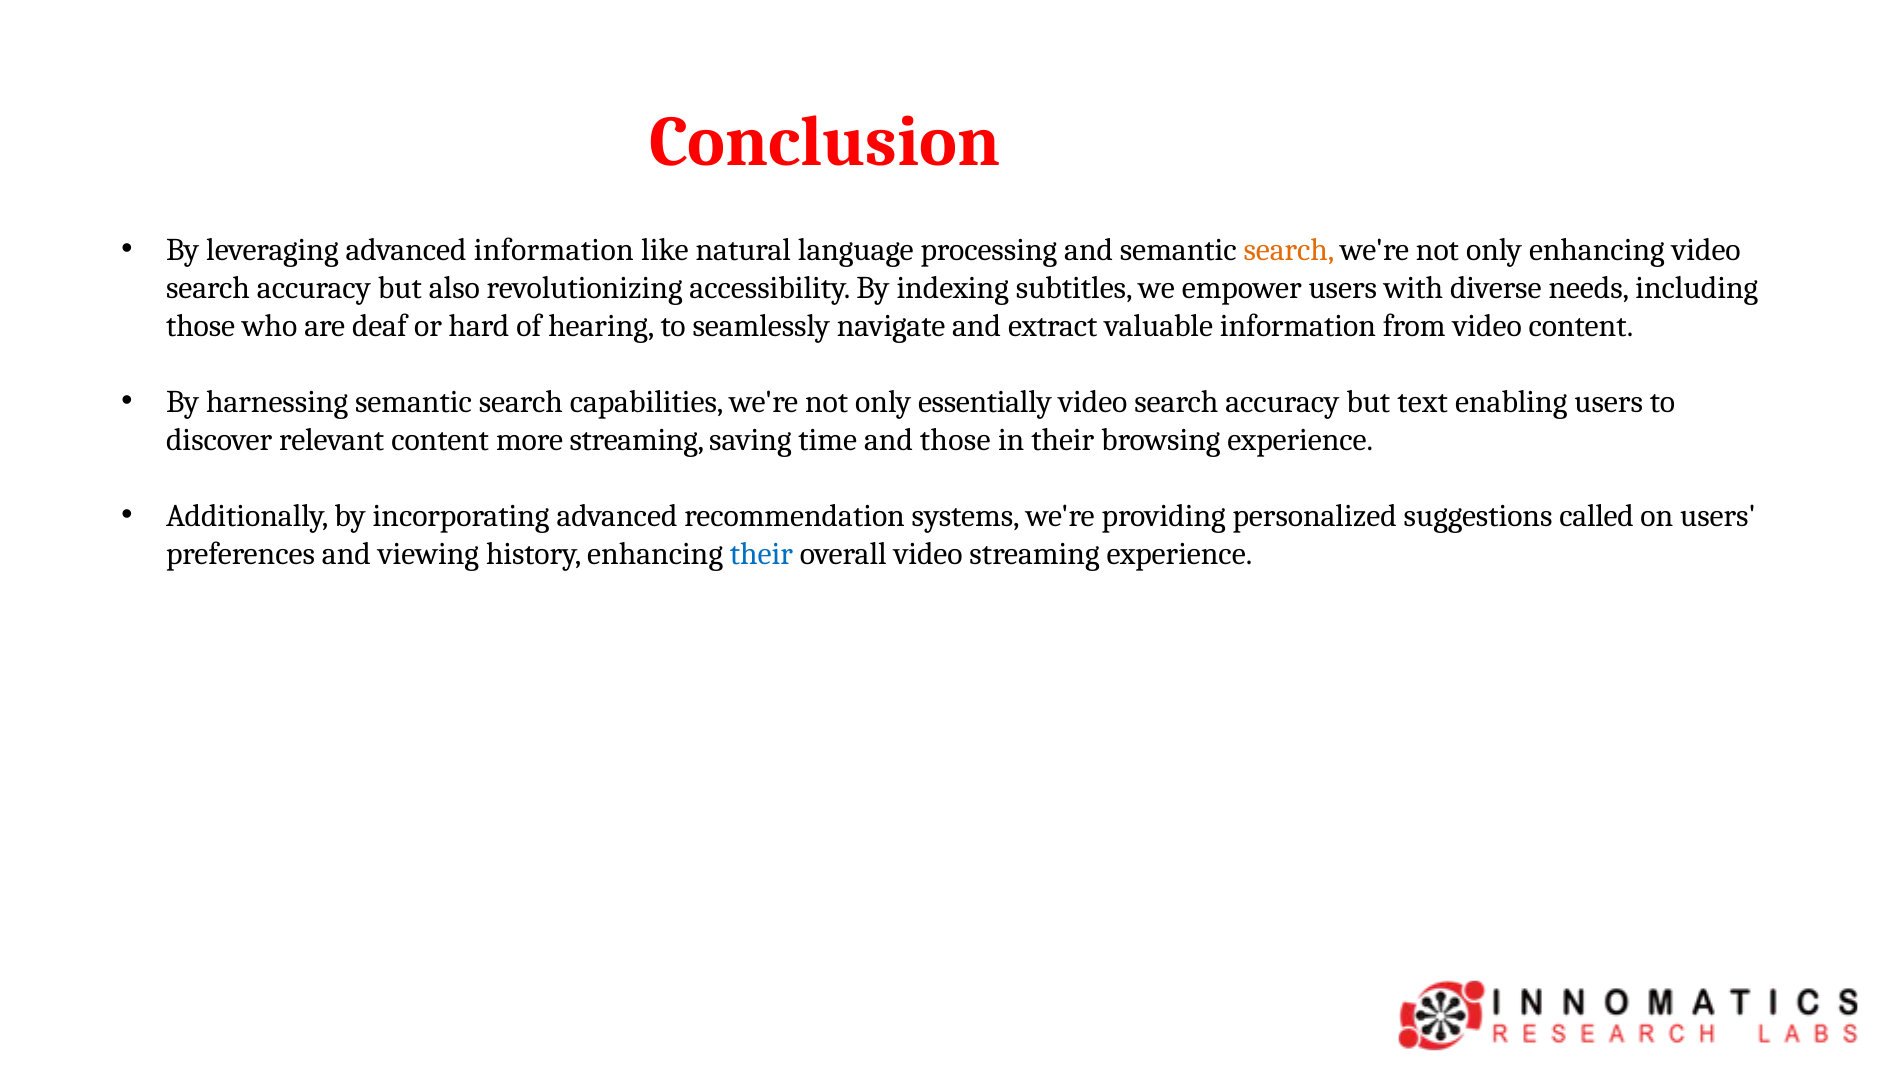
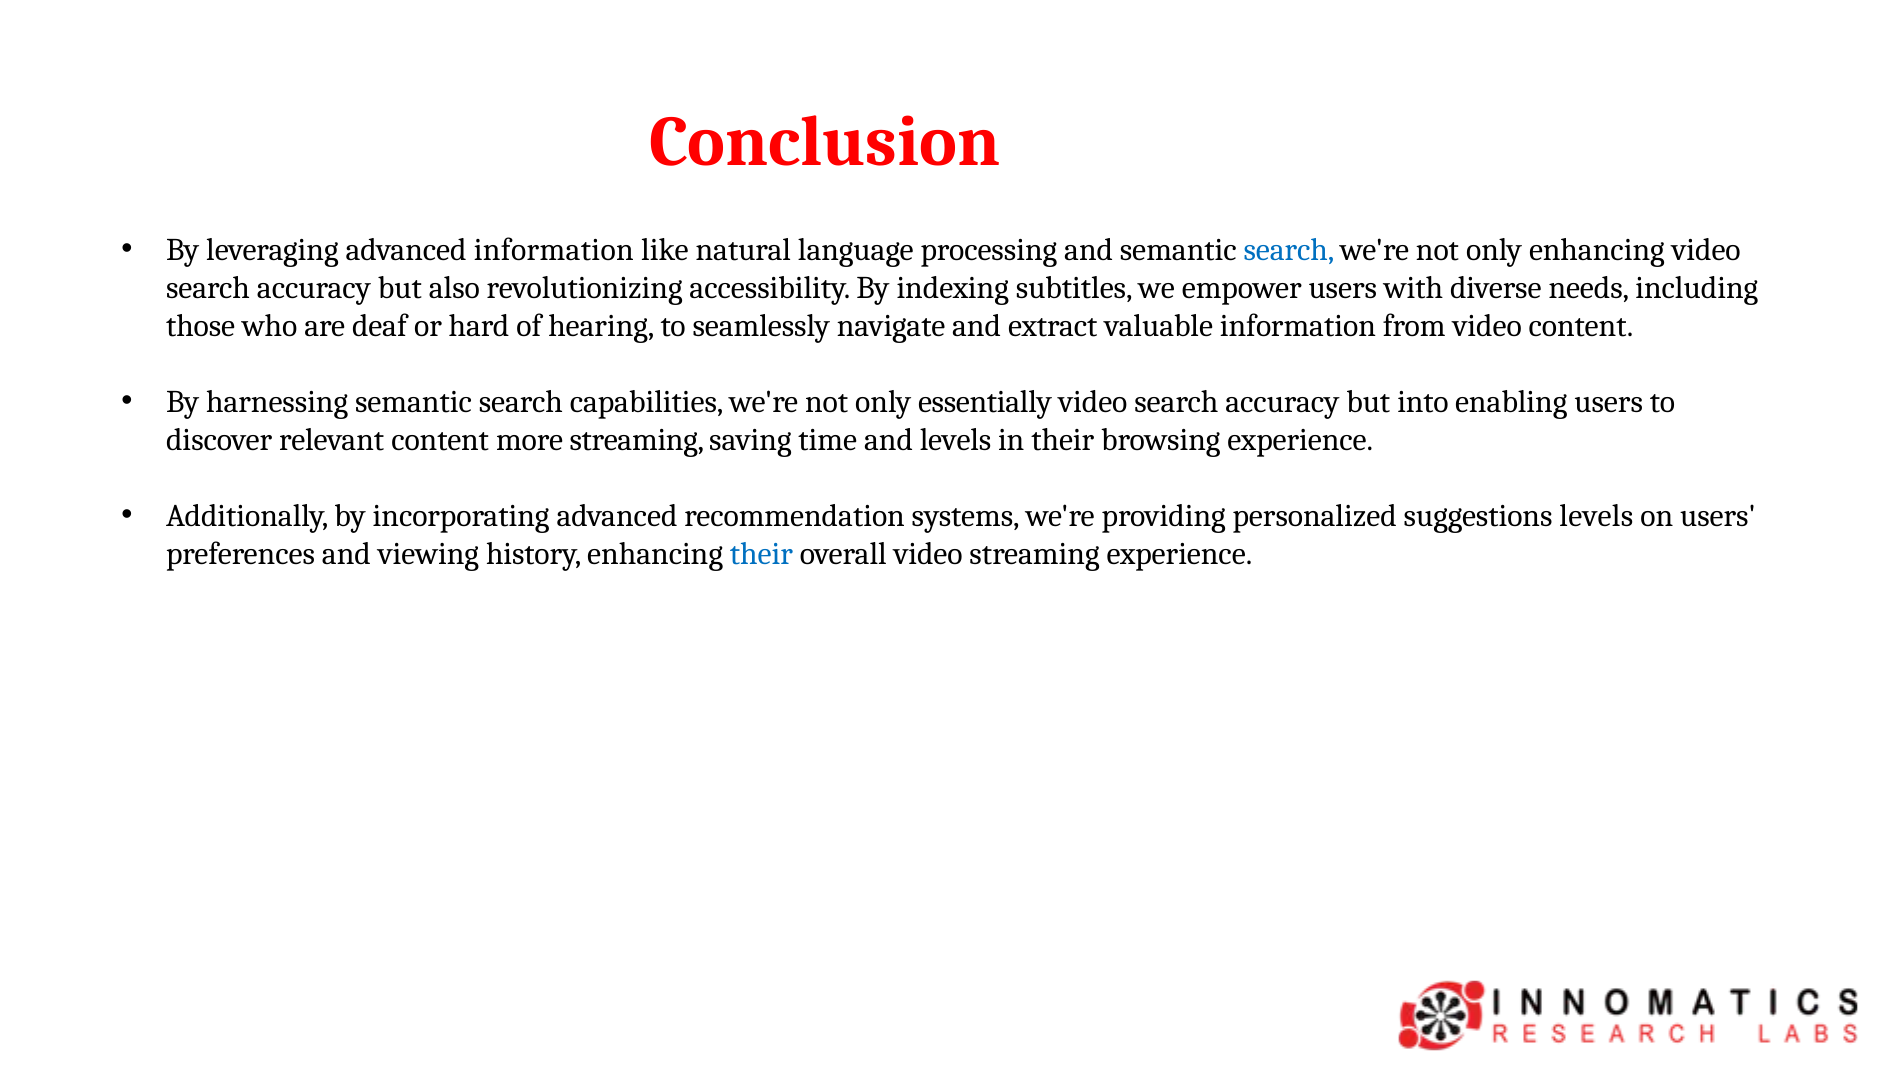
search colour: orange -> blue (1289, 250)
text: text -> into (1423, 402)
and those: those -> levels (955, 440)
suggestions called: called -> levels (1596, 516)
